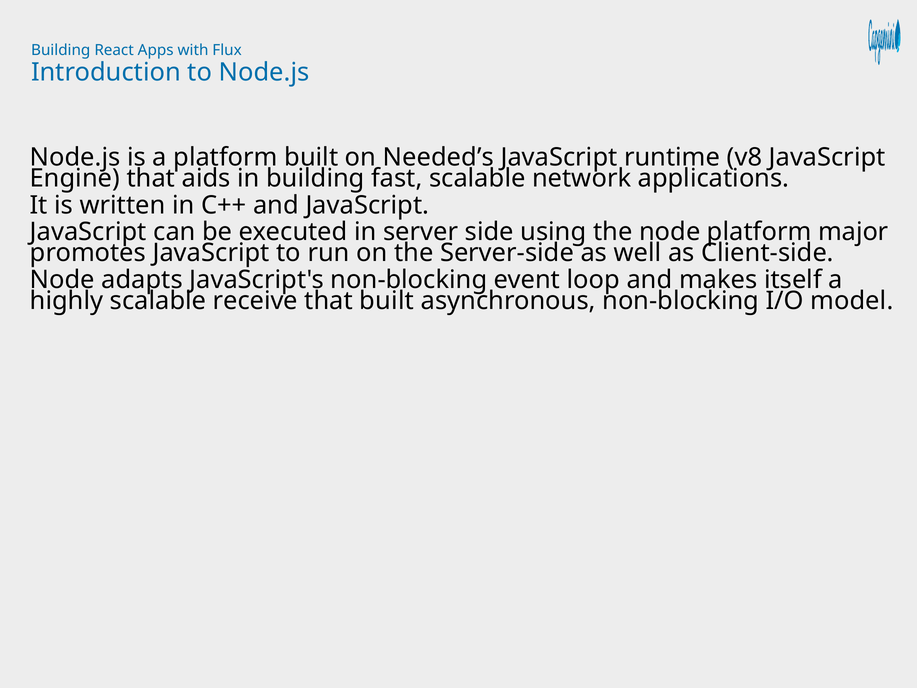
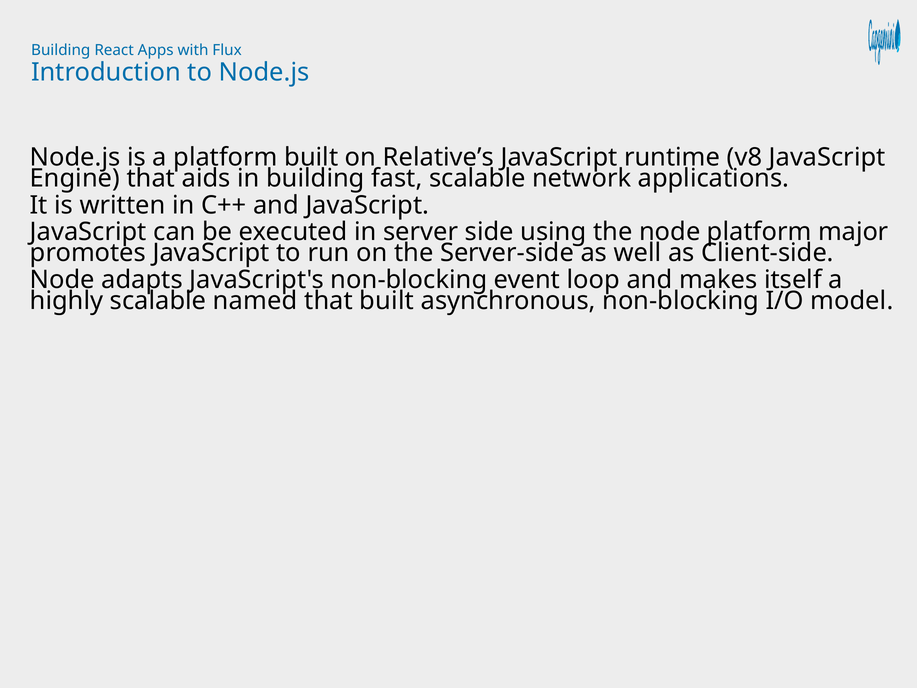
Needed’s: Needed’s -> Relative’s (438, 157)
receive: receive -> named (255, 301)
